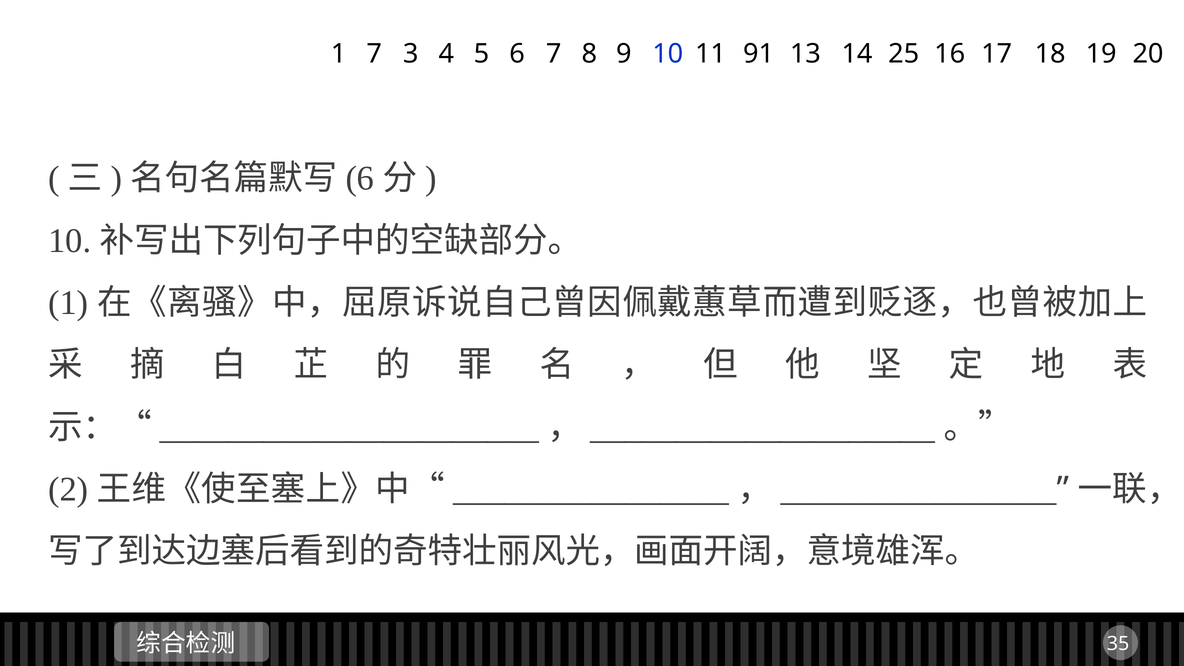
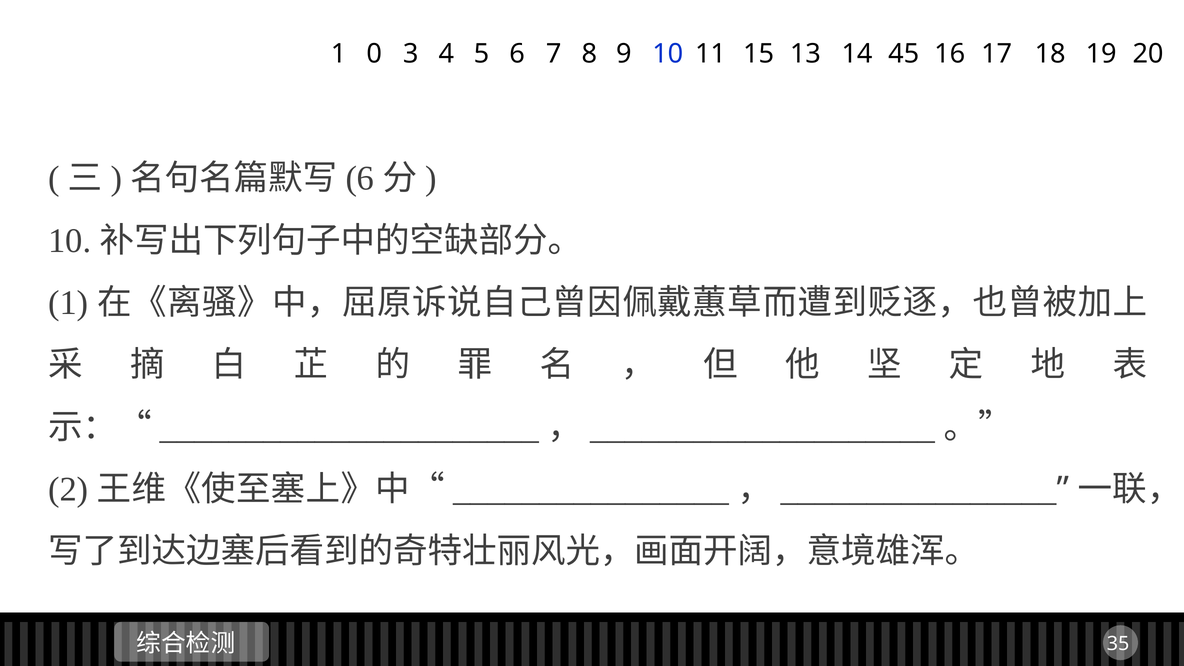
1 7: 7 -> 0 (374, 54)
91: 91 -> 15 (759, 54)
25: 25 -> 45 (904, 54)
